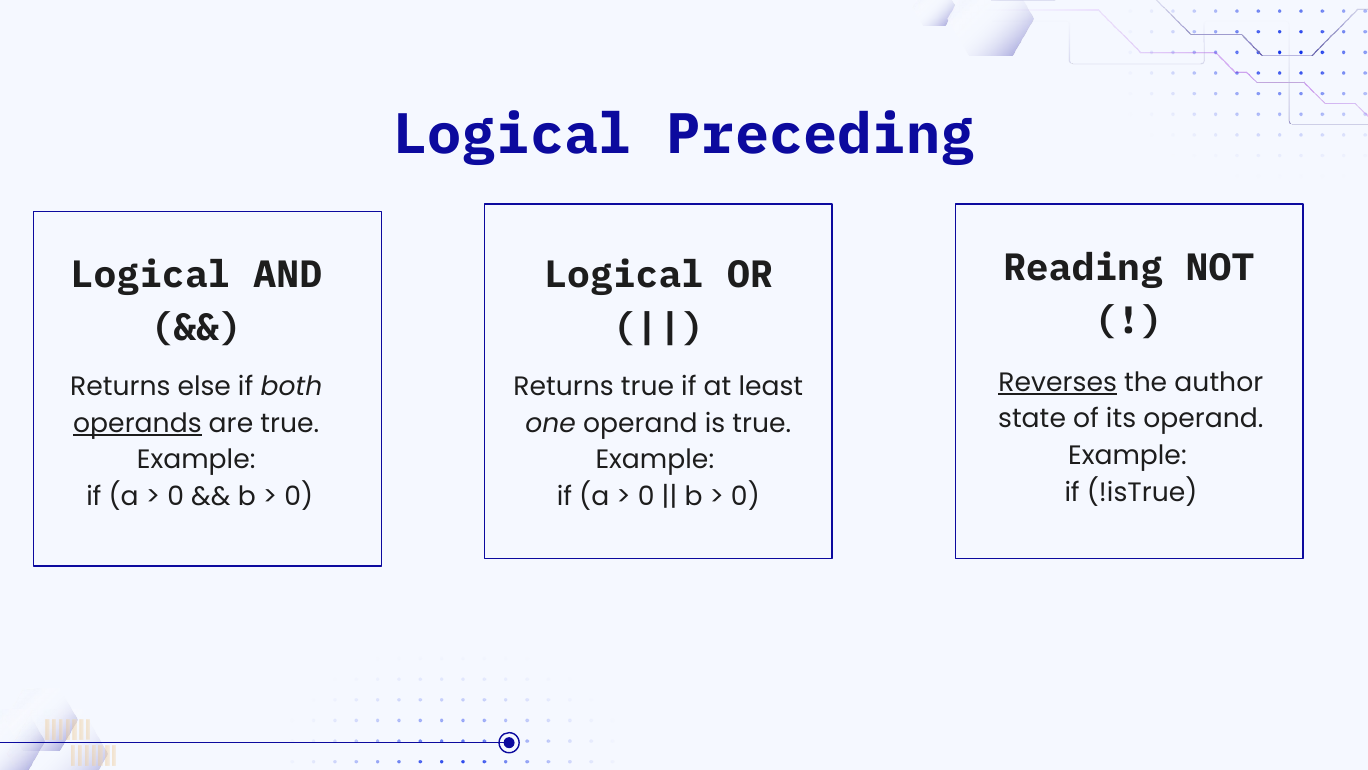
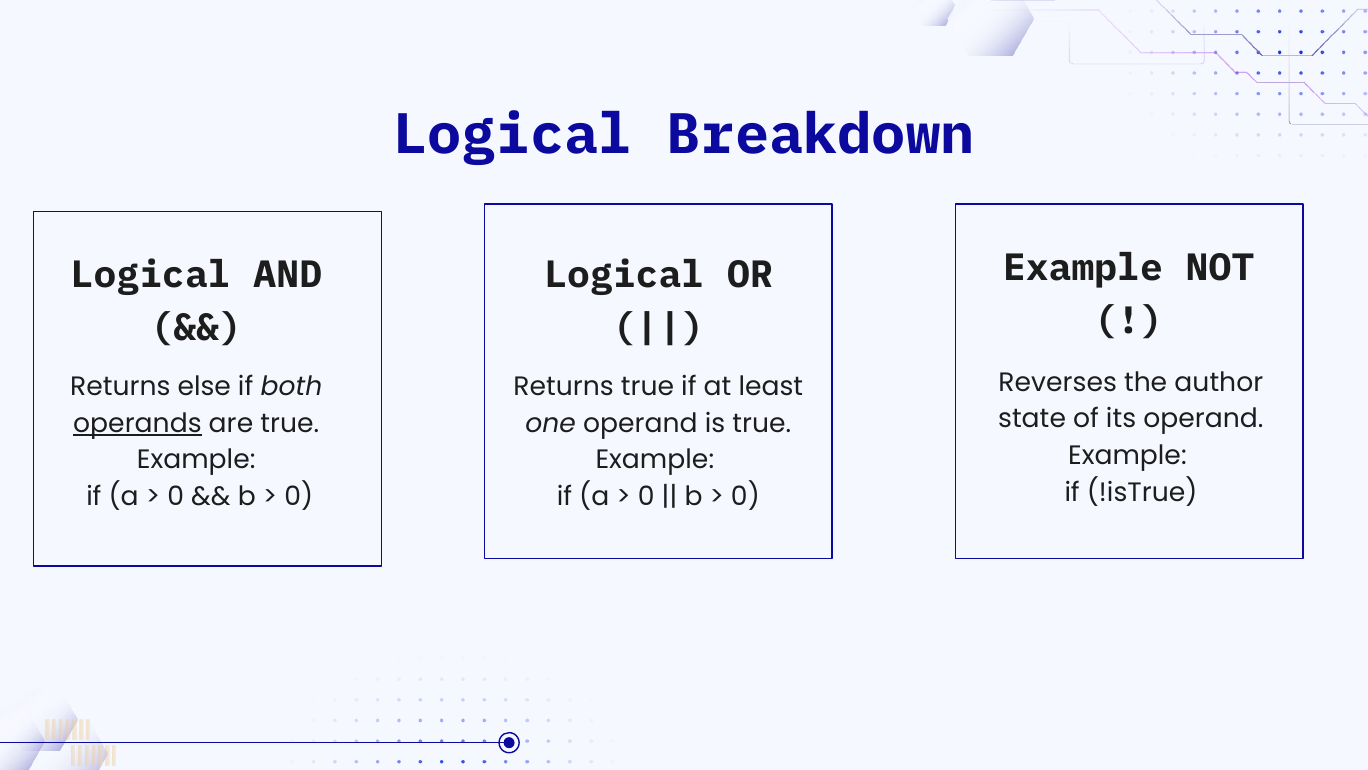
Preceding: Preceding -> Breakdown (821, 135)
Reading: Reading -> Example (1083, 268)
Reverses underline: present -> none (1058, 382)
